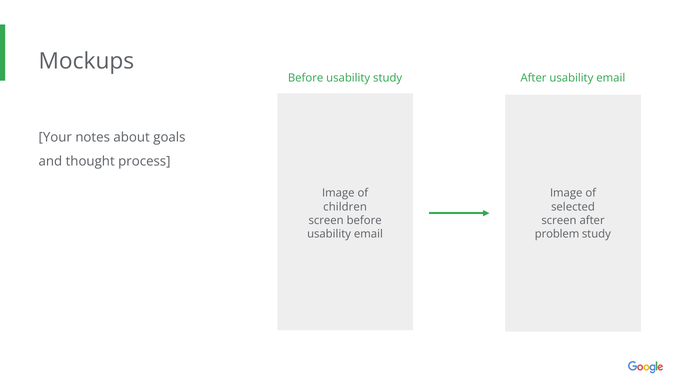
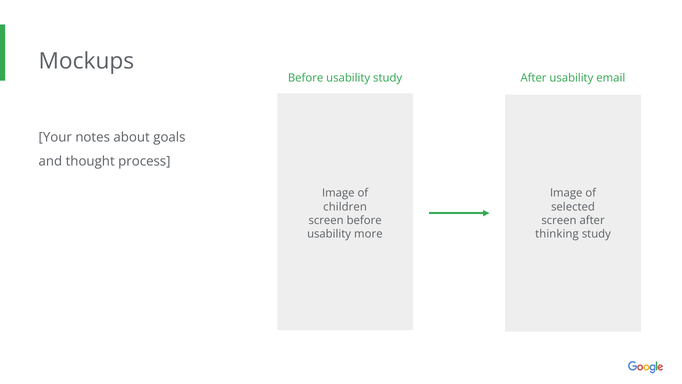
email: email -> more (368, 234)
problem: problem -> thinking (557, 234)
